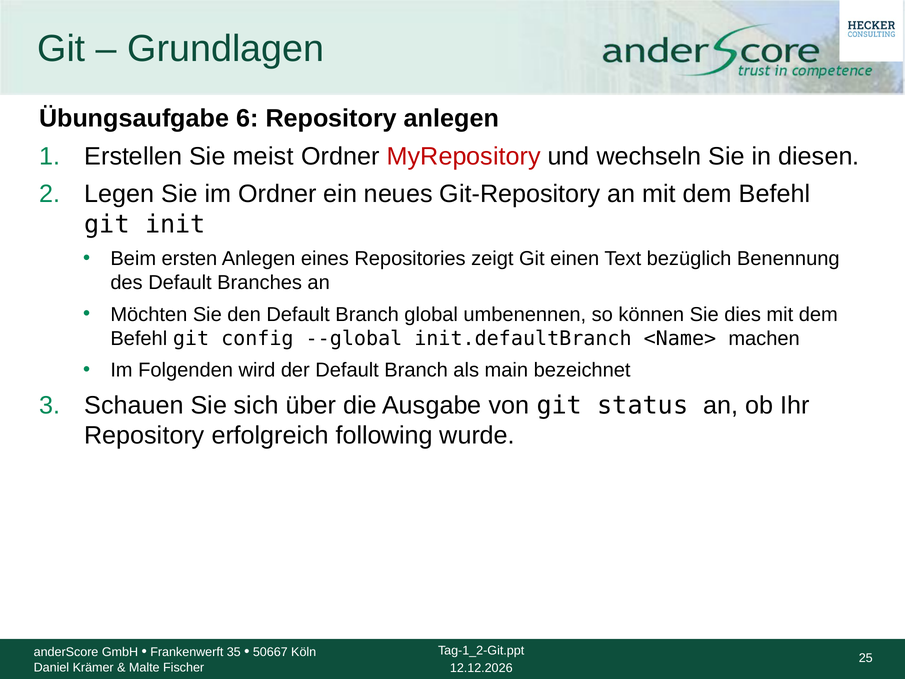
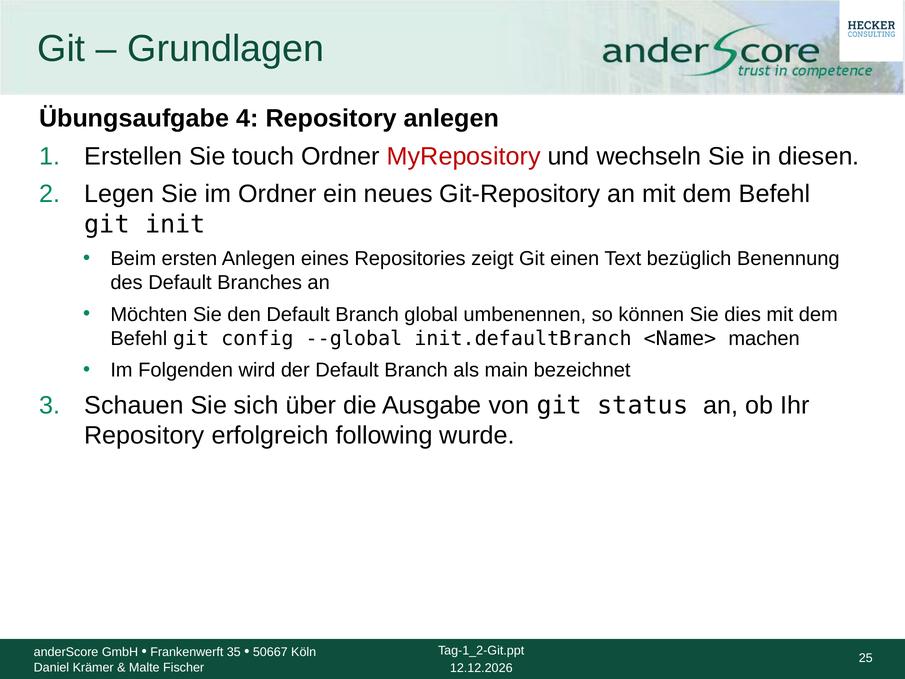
6: 6 -> 4 (247, 119)
meist: meist -> touch (263, 156)
